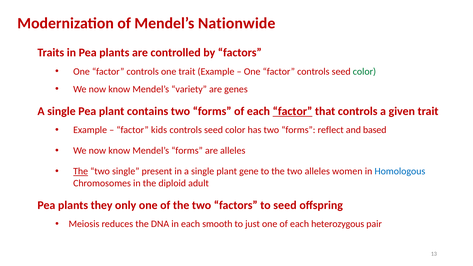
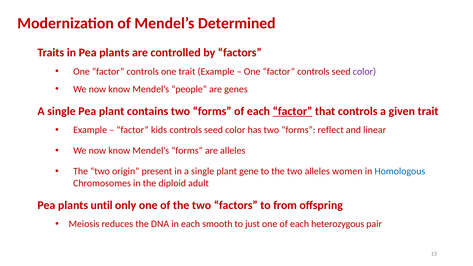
Nationwide: Nationwide -> Determined (237, 23)
color colour: green -> purple (364, 71)
variety: variety -> people (189, 89)
based: based -> linear (375, 130)
The underline: present -> none (81, 171)
two single: single -> origin (126, 171)
they: they -> until (102, 205)
to seed: seed -> from (285, 205)
